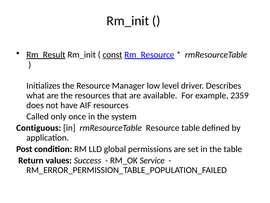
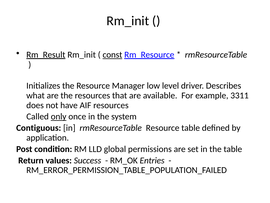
2359: 2359 -> 3311 (240, 95)
only underline: none -> present (59, 116)
Service: Service -> Entries (152, 160)
